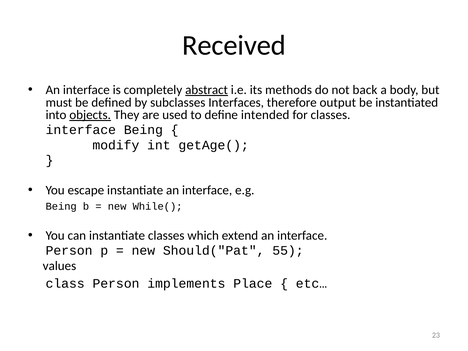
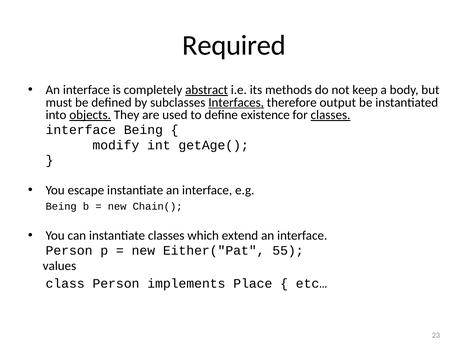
Received: Received -> Required (234, 45)
back: back -> keep (365, 90)
Interfaces underline: none -> present (236, 102)
intended: intended -> existence (265, 115)
classes underline: none -> present (331, 115)
While(: While( -> Chain( (158, 206)
Should("Pat: Should("Pat -> Either("Pat (214, 251)
